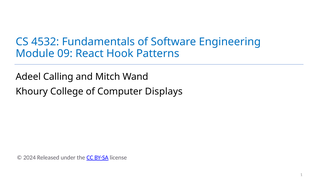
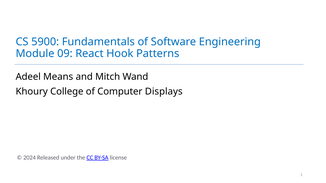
4532: 4532 -> 5900 (45, 42)
Calling: Calling -> Means (58, 77)
